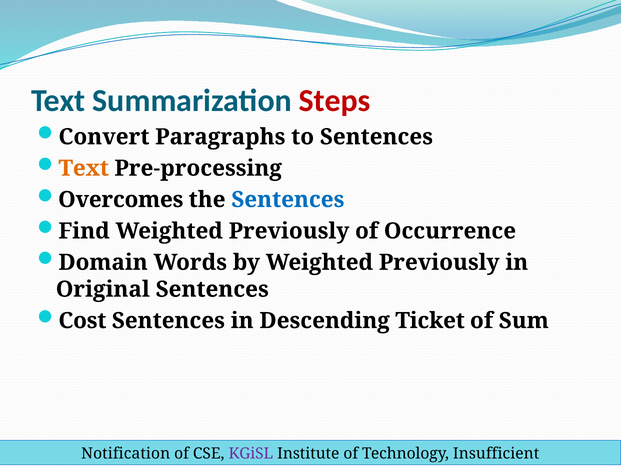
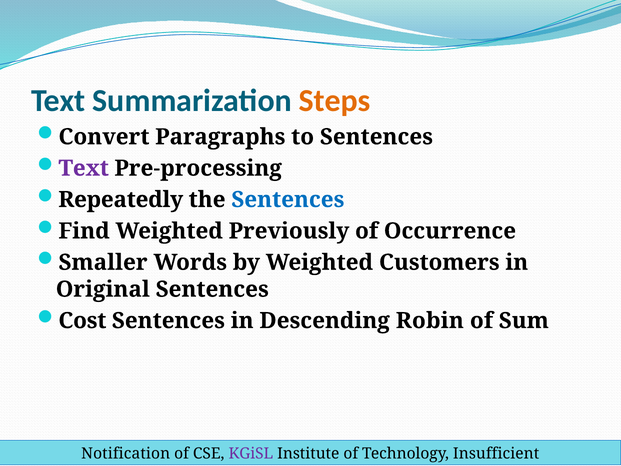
Steps colour: red -> orange (335, 101)
Text colour: orange -> purple (84, 168)
Overcomes: Overcomes -> Repeatedly (121, 200)
Domain: Domain -> Smaller (103, 262)
by Weighted Previously: Previously -> Customers (439, 262)
Ticket: Ticket -> Robin (430, 321)
